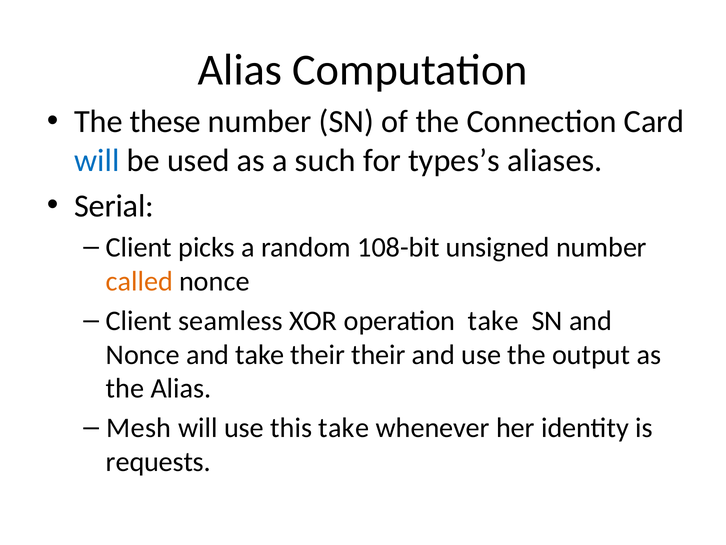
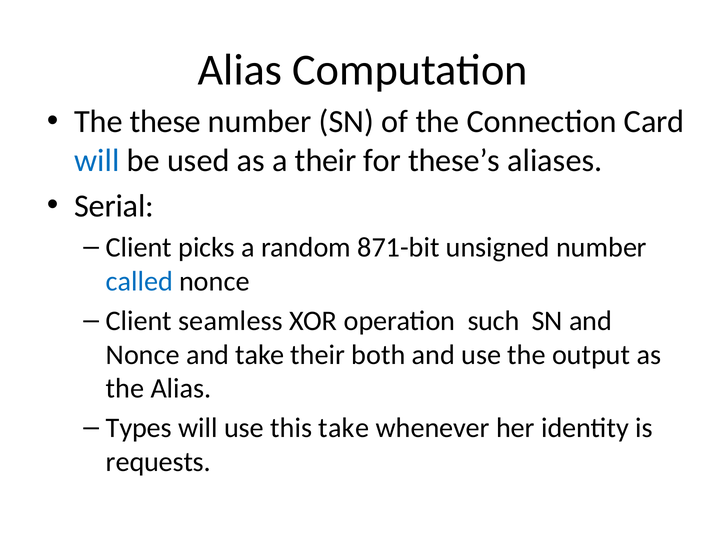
a such: such -> their (326, 160)
types’s: types’s -> these’s (454, 160)
108-bit: 108-bit -> 871-bit (398, 247)
called colour: orange -> blue (139, 281)
operation take: take -> such (494, 321)
their their: their -> both (378, 354)
Mesh: Mesh -> Types (139, 428)
